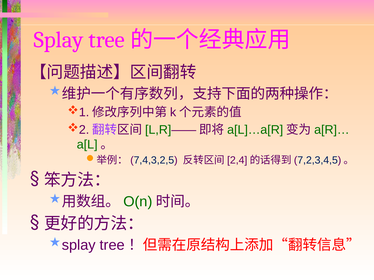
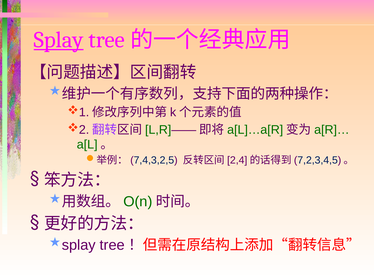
Splay underline: none -> present (59, 40)
